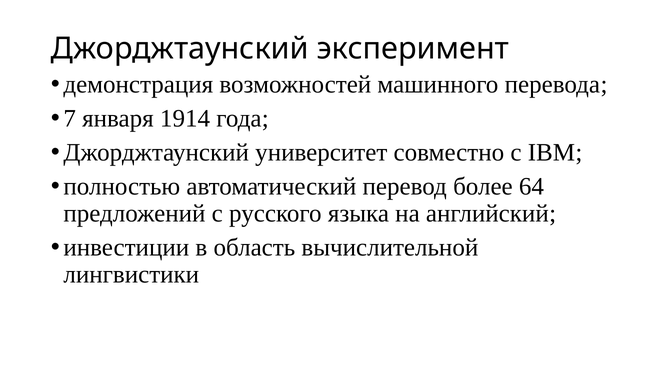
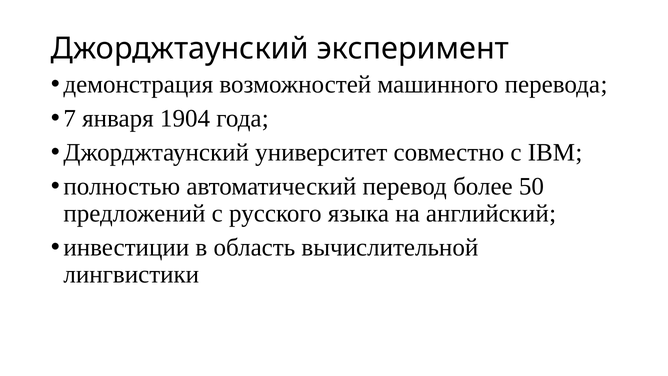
1914: 1914 -> 1904 (185, 118)
64: 64 -> 50 (531, 186)
